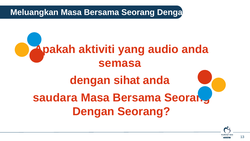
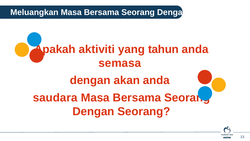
audio: audio -> tahun (163, 49)
sihat: sihat -> akan (127, 80)
